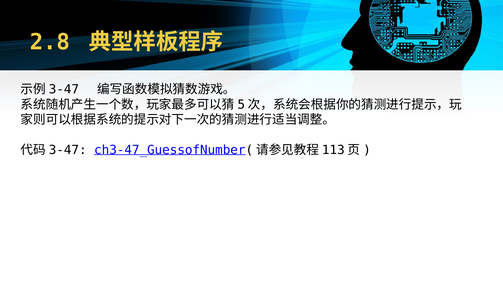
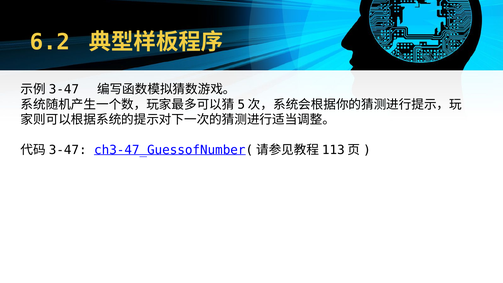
2.8: 2.8 -> 6.2 (50, 42)
